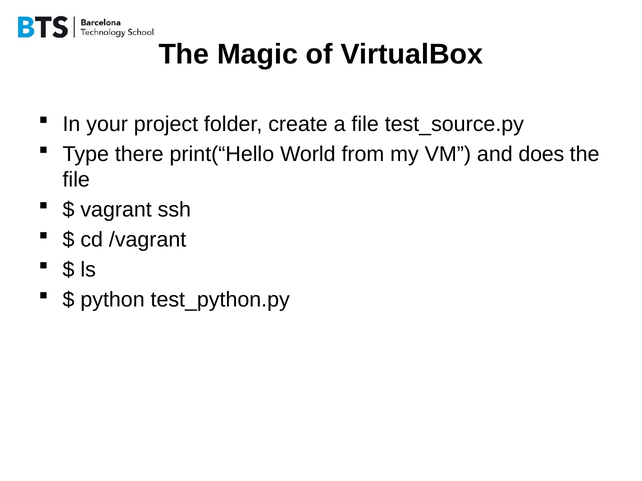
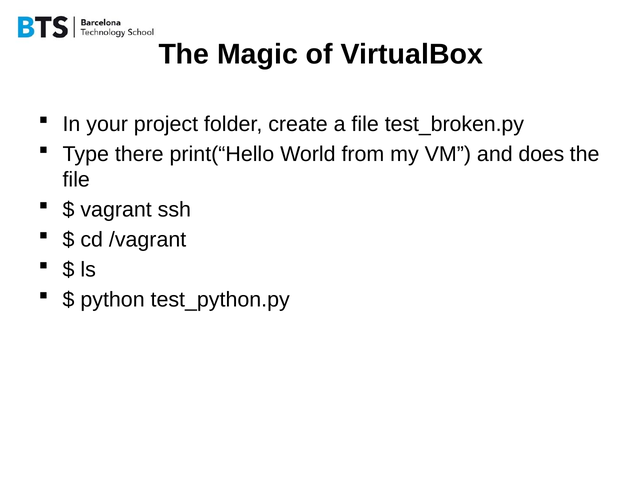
test_source.py: test_source.py -> test_broken.py (454, 124)
